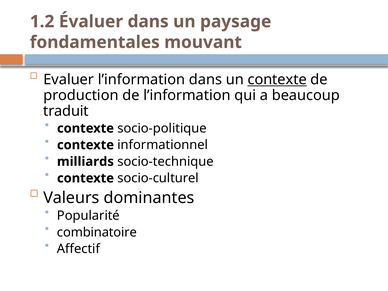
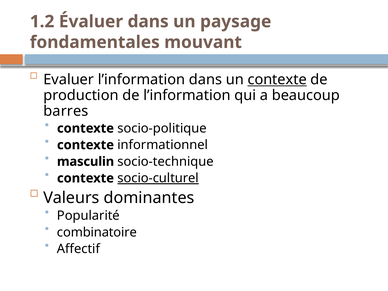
traduit: traduit -> barres (66, 111)
milliards: milliards -> masculin (86, 162)
socio-culturel underline: none -> present (158, 178)
